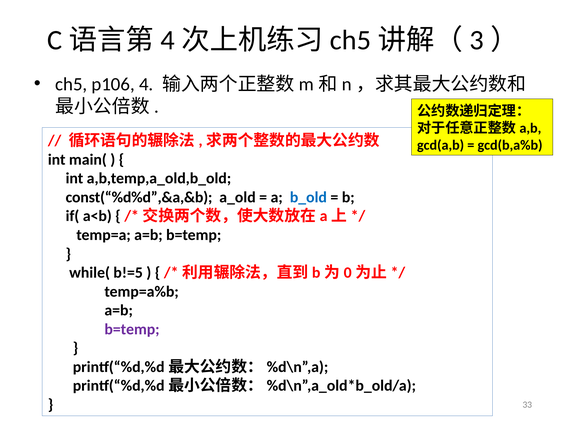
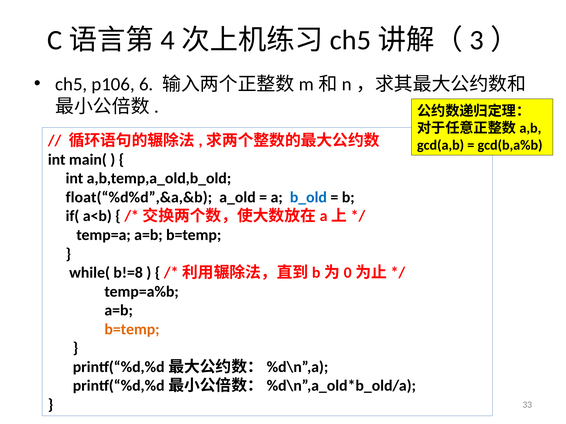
4: 4 -> 6 (146, 84)
const(“%d%d”,&a,&b: const(“%d%d”,&a,&b -> float(“%d%d”,&a,&b (139, 198)
b!=5: b!=5 -> b!=8 (128, 273)
b=temp colour: purple -> orange (132, 330)
